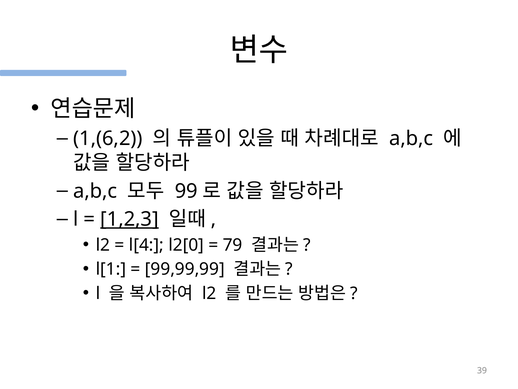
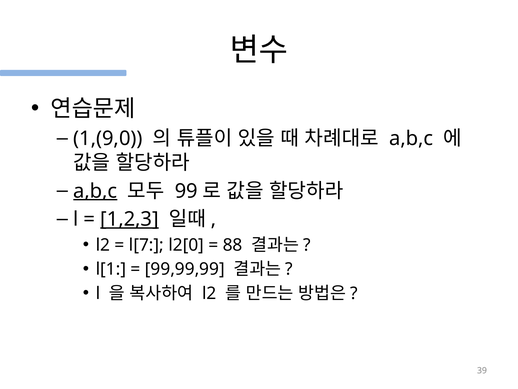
1,(6,2: 1,(6,2 -> 1,(9,0 (108, 138)
a,b,c underline: none -> present (95, 191)
l[4: l[4 -> l[7 (146, 245)
79: 79 -> 88 (233, 245)
